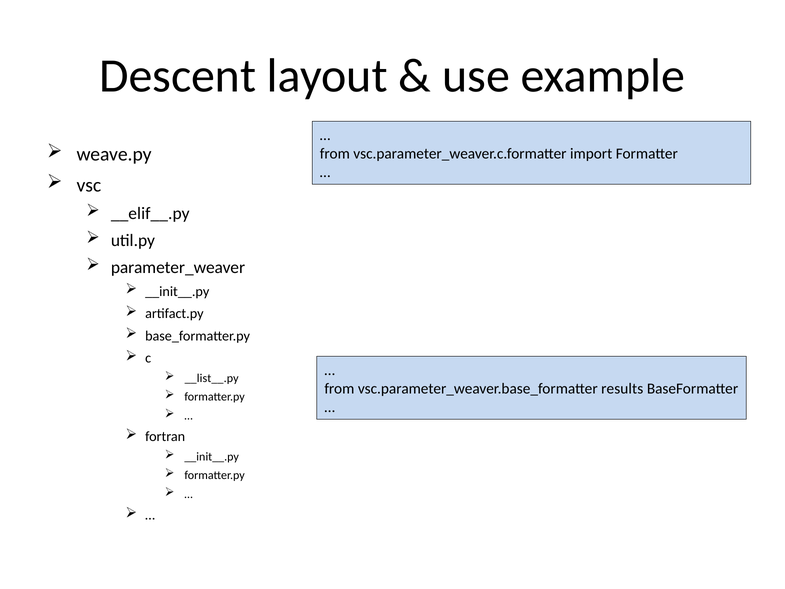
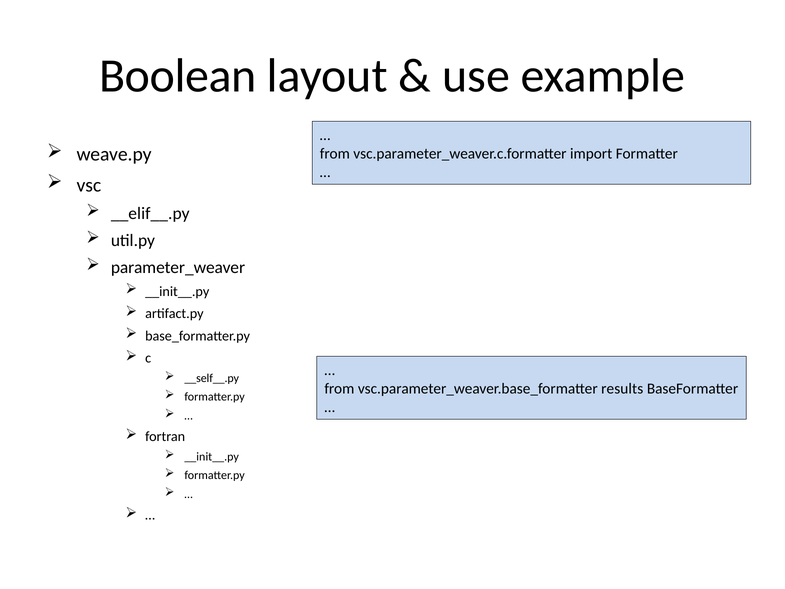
Descent: Descent -> Boolean (178, 76)
__list__.py: __list__.py -> __self__.py (212, 378)
